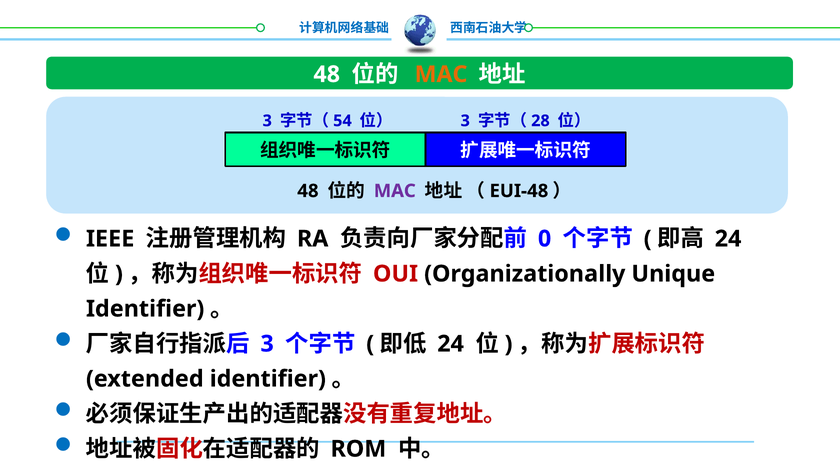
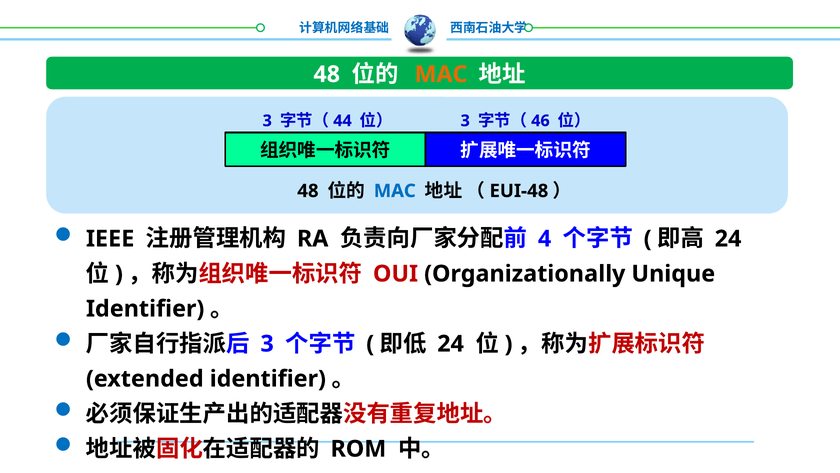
54: 54 -> 44 (342, 121)
28: 28 -> 46 (540, 121)
MAC colour: purple -> blue (395, 191)
0: 0 -> 4 (545, 239)
